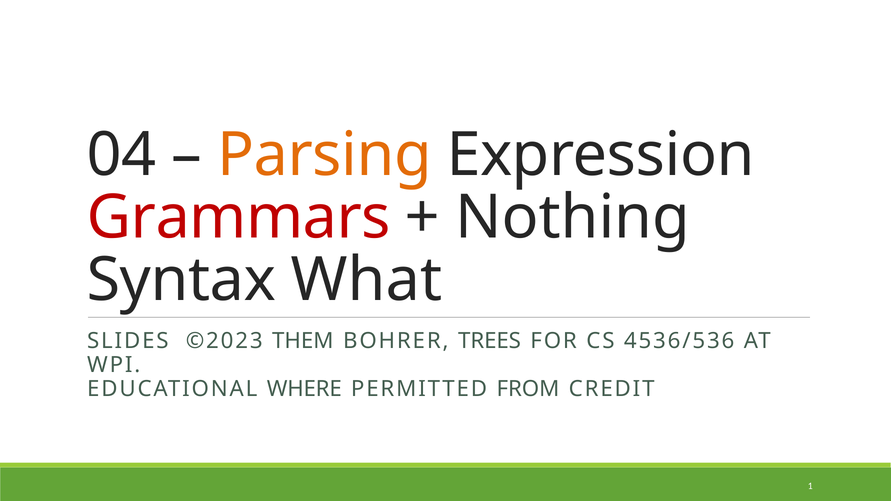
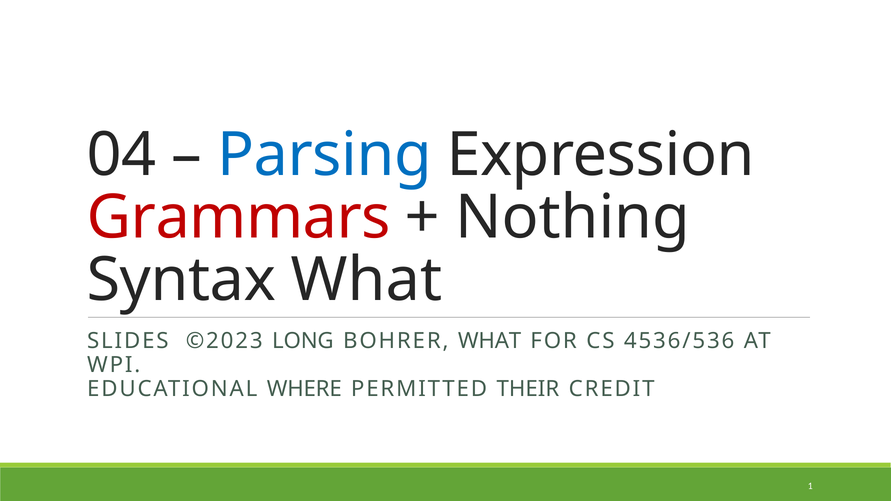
Parsing colour: orange -> blue (324, 155)
THEM: THEM -> LONG (303, 341)
BOHRER TREES: TREES -> WHAT (490, 341)
FROM: FROM -> THEIR (528, 389)
